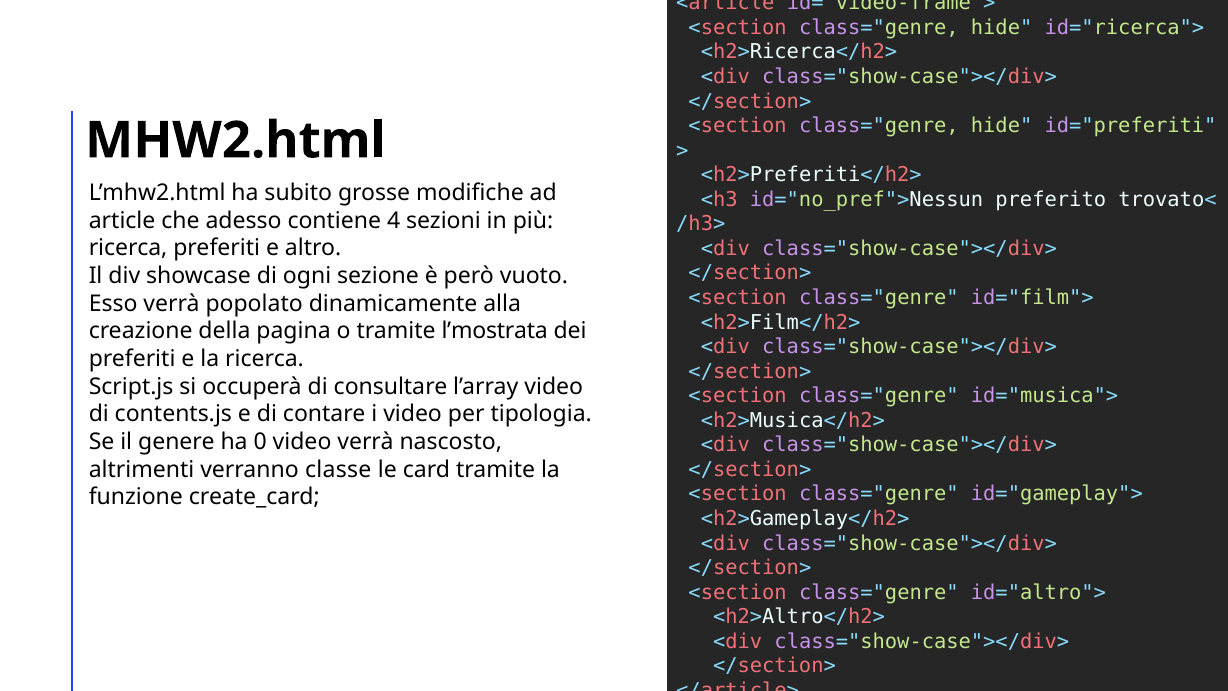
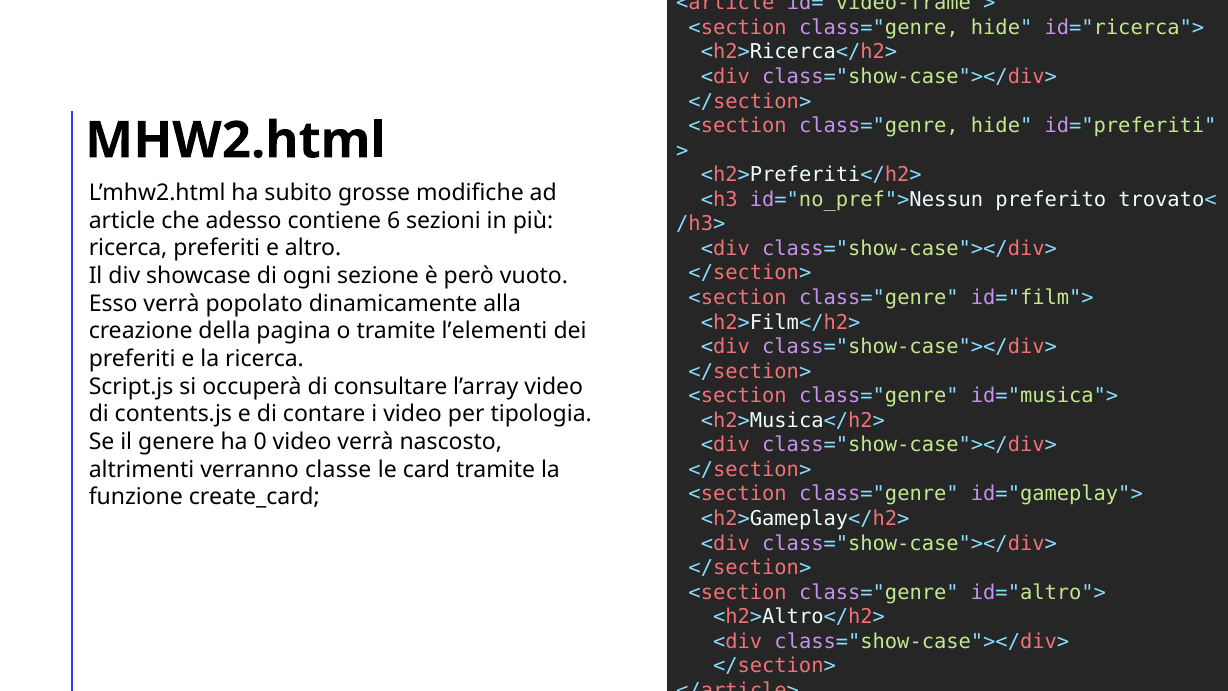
4: 4 -> 6 (394, 221)
l’mostrata: l’mostrata -> l’elementi (495, 331)
